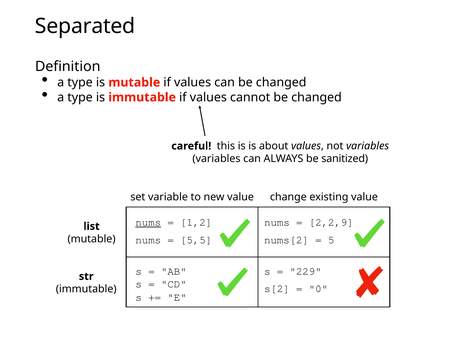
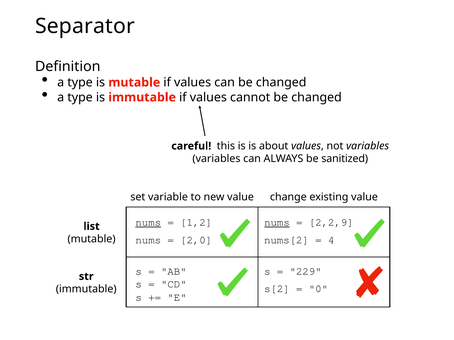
Separated: Separated -> Separator (85, 26)
nums underline: none -> present (277, 223)
5,5: 5,5 -> 2,0 (196, 240)
5: 5 -> 4 (331, 240)
